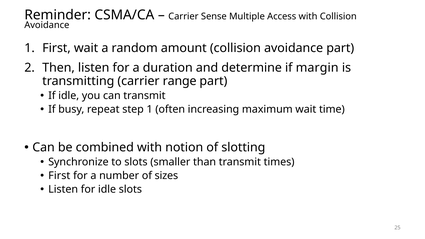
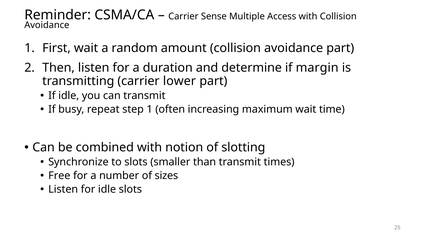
range: range -> lower (179, 81)
First: First -> Free (59, 176)
